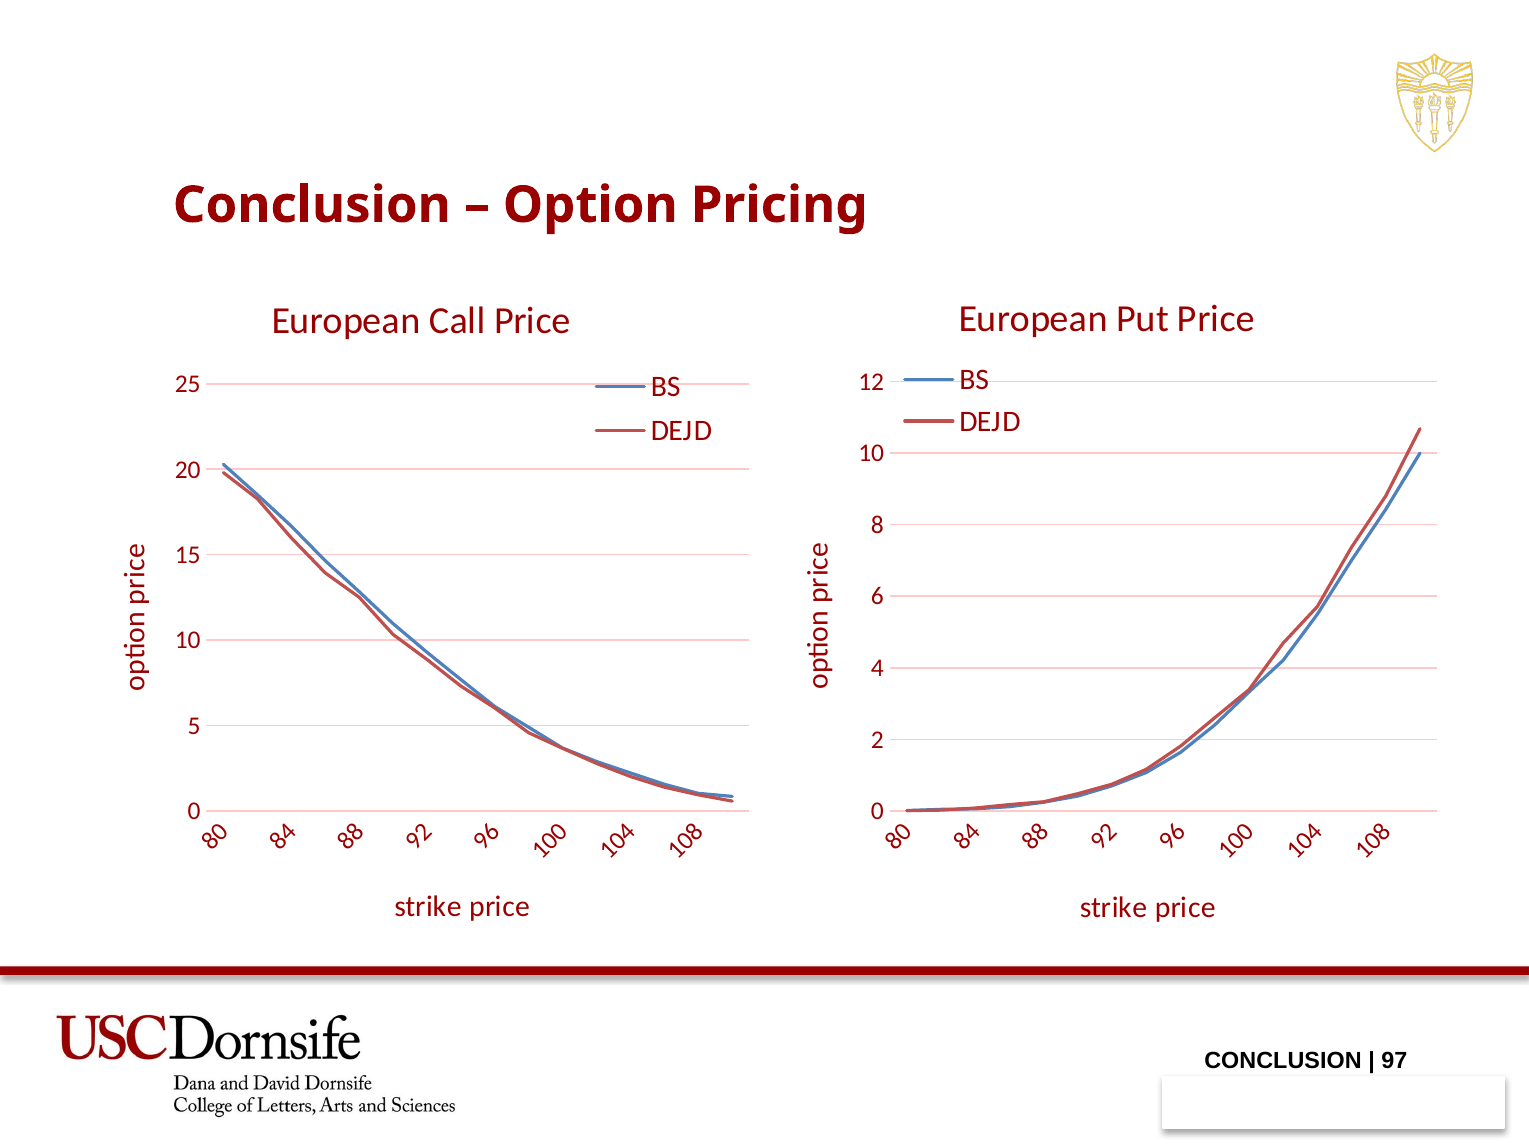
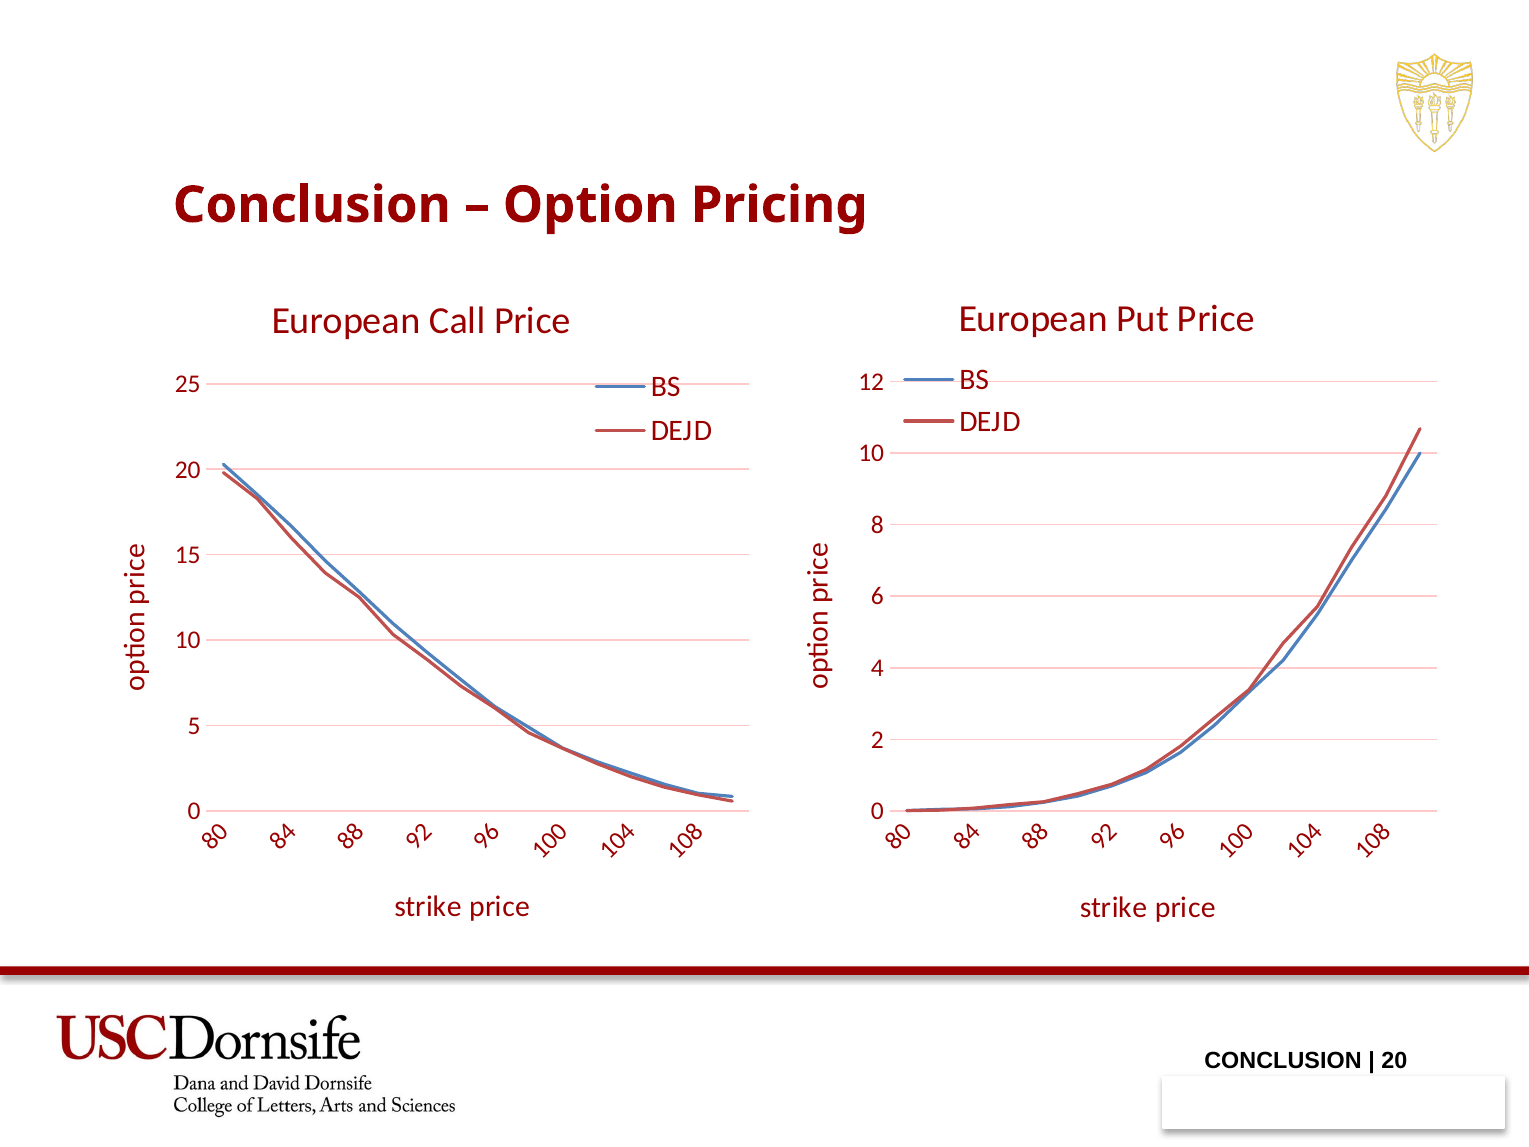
97: 97 -> 20 (1394, 1061)
